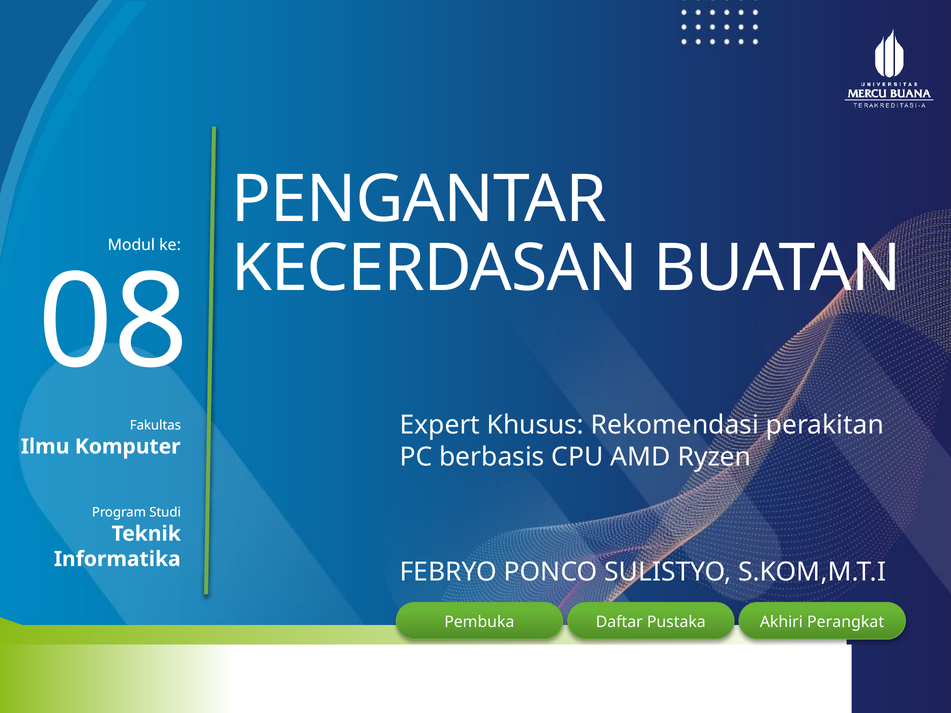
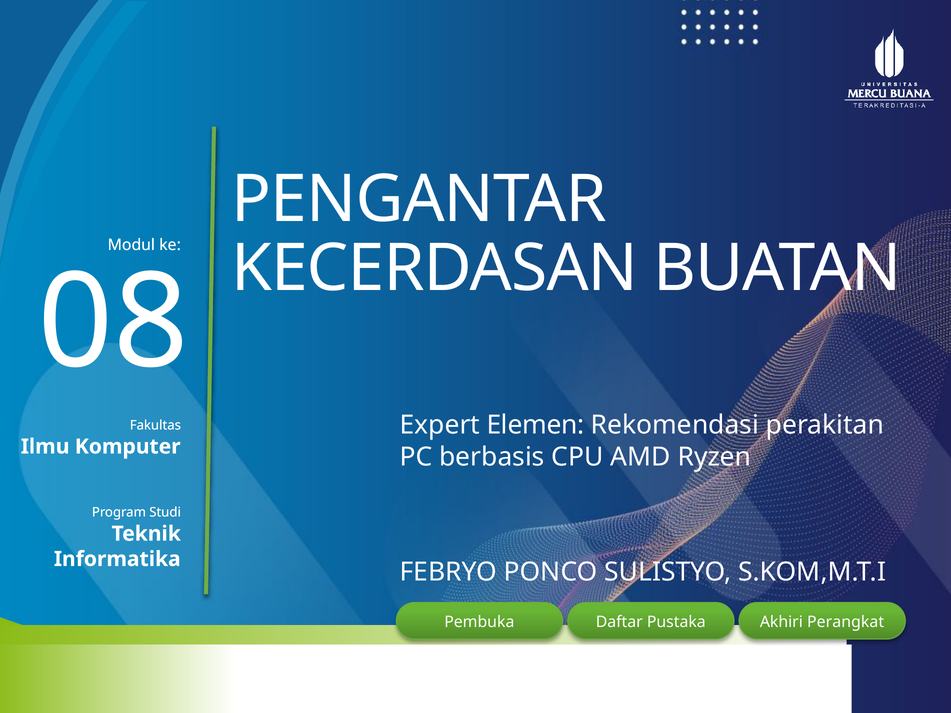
Khusus: Khusus -> Elemen (535, 425)
